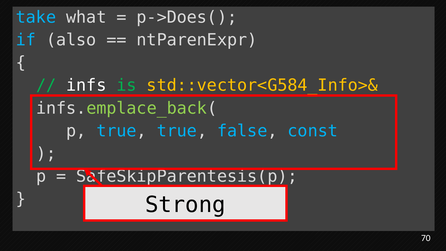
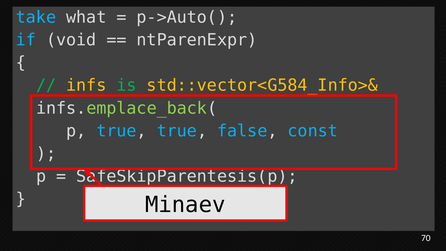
p->Does(: p->Does( -> p->Auto( (187, 17)
also: also -> void (71, 40)
infs colour: white -> yellow (86, 85)
Strong: Strong -> Minaev (185, 205)
